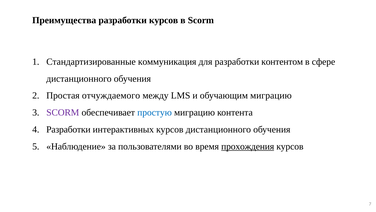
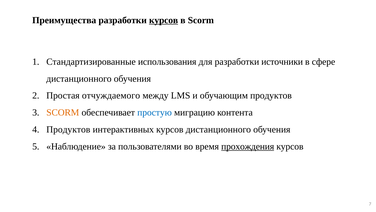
курсов underline: none -> present (164, 20)
коммуникация: коммуникация -> использования (167, 62)
контентом: контентом -> источники (282, 62)
обучающим миграцию: миграцию -> продуктов (271, 95)
SCORM colour: purple -> orange (63, 112)
Разработки: Разработки -> Продуктов (68, 129)
